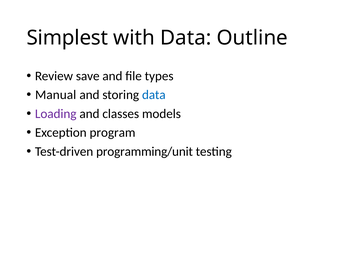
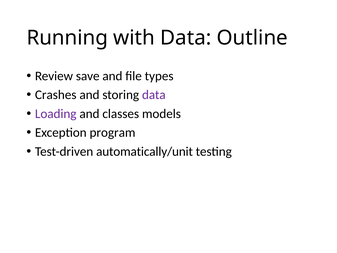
Simplest: Simplest -> Running (67, 38)
Manual: Manual -> Crashes (56, 95)
data colour: blue -> purple (154, 95)
programming/unit: programming/unit -> automatically/unit (145, 151)
